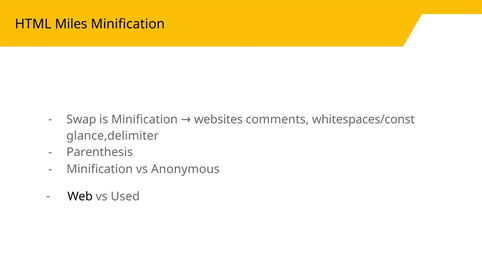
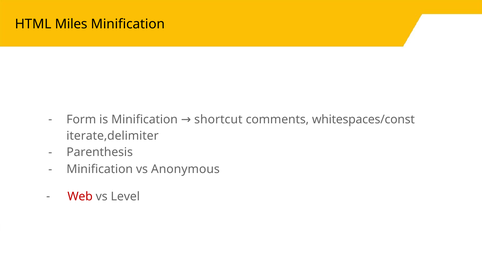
Swap: Swap -> Form (81, 119)
websites: websites -> shortcut (218, 119)
glance,delimiter: glance,delimiter -> iterate,delimiter (113, 136)
Web colour: black -> red (80, 197)
Used: Used -> Level (125, 197)
